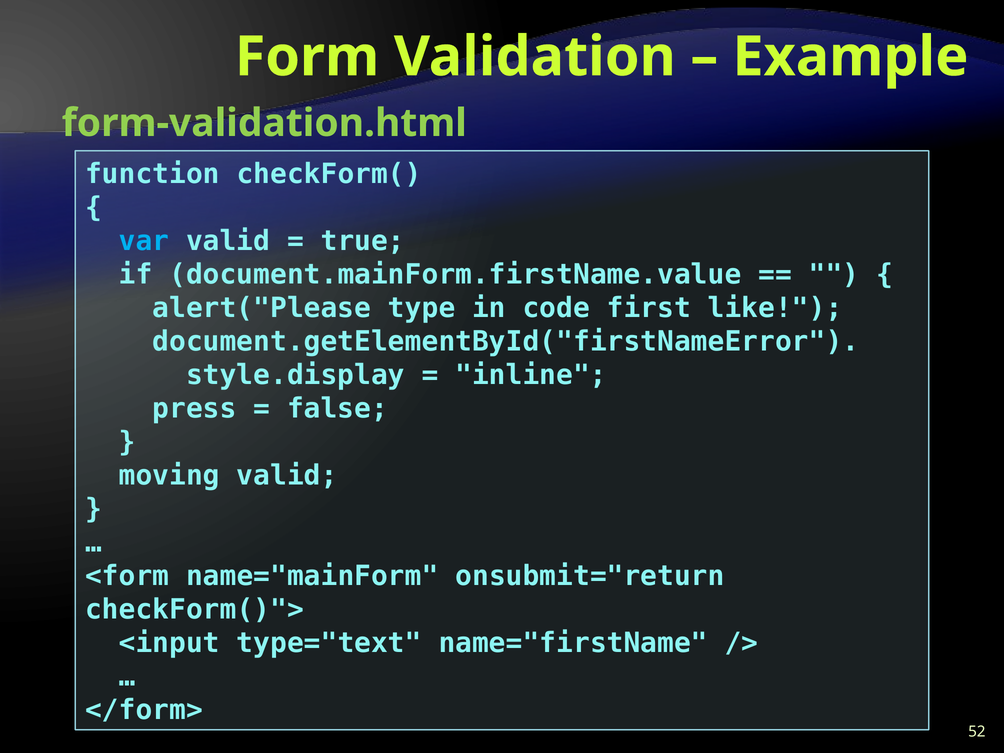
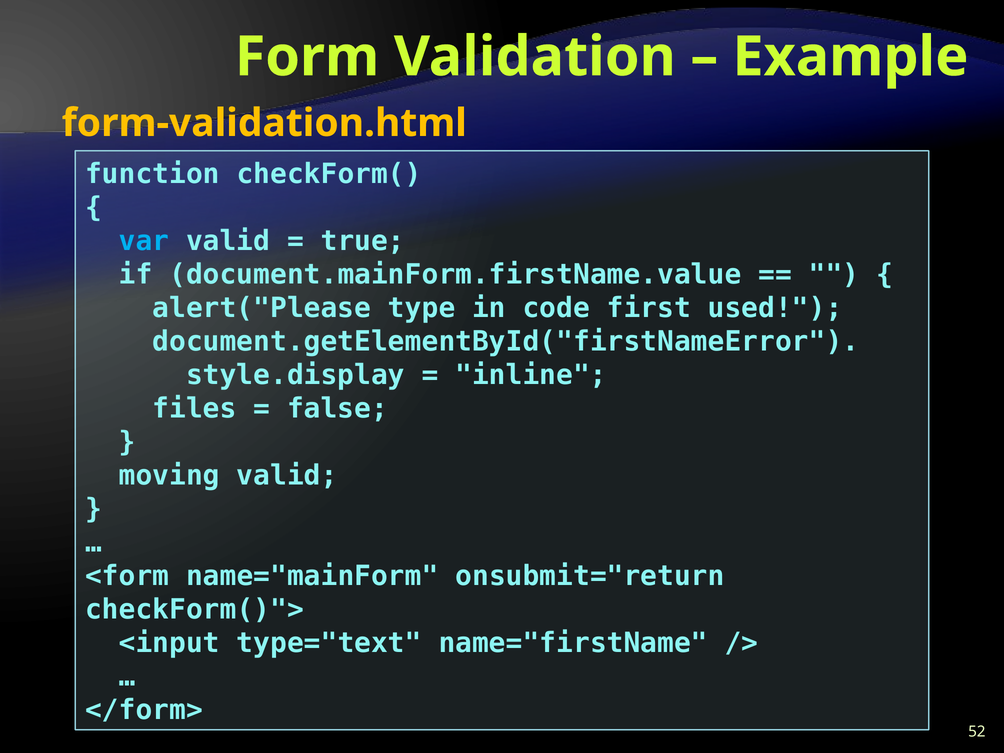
form-validation.html colour: light green -> yellow (264, 123)
like: like -> used (775, 308)
press: press -> files (194, 409)
